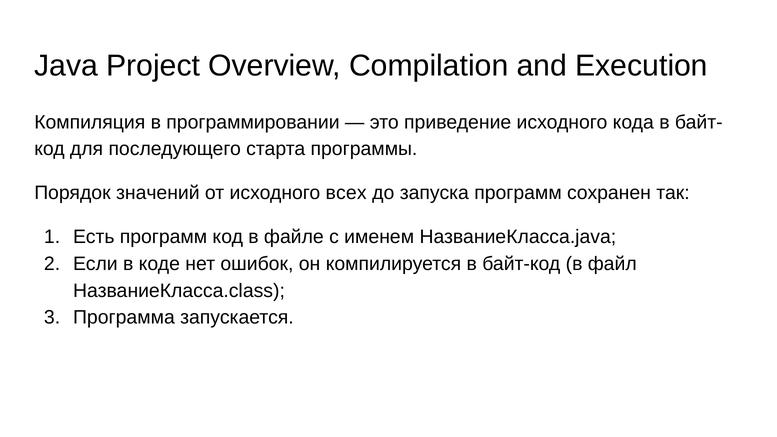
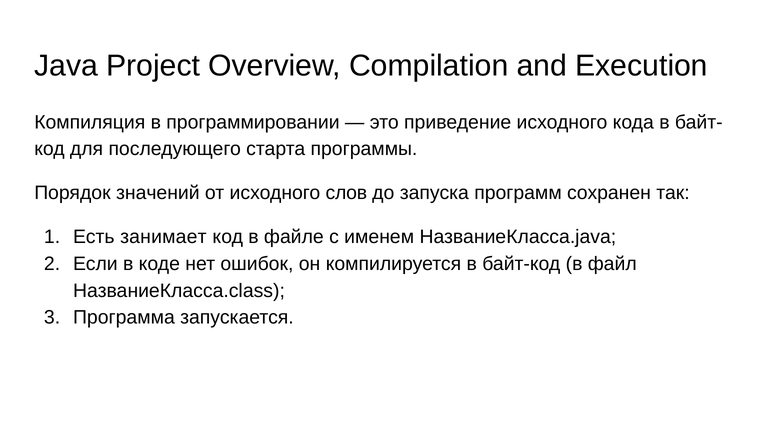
всех: всех -> слов (346, 193)
Есть программ: программ -> занимает (163, 237)
